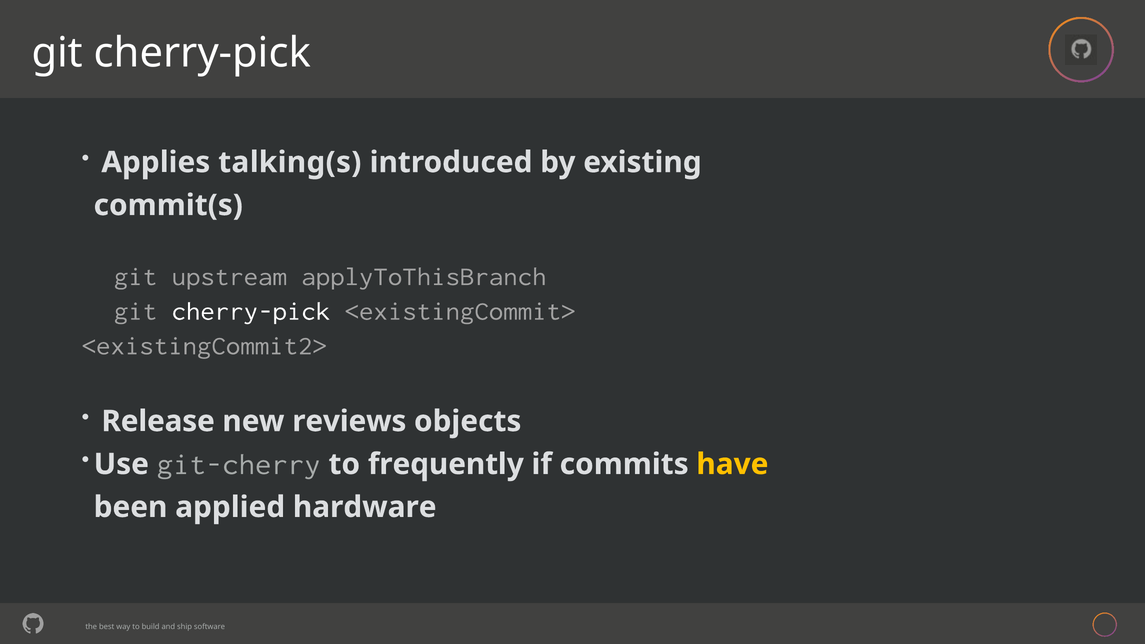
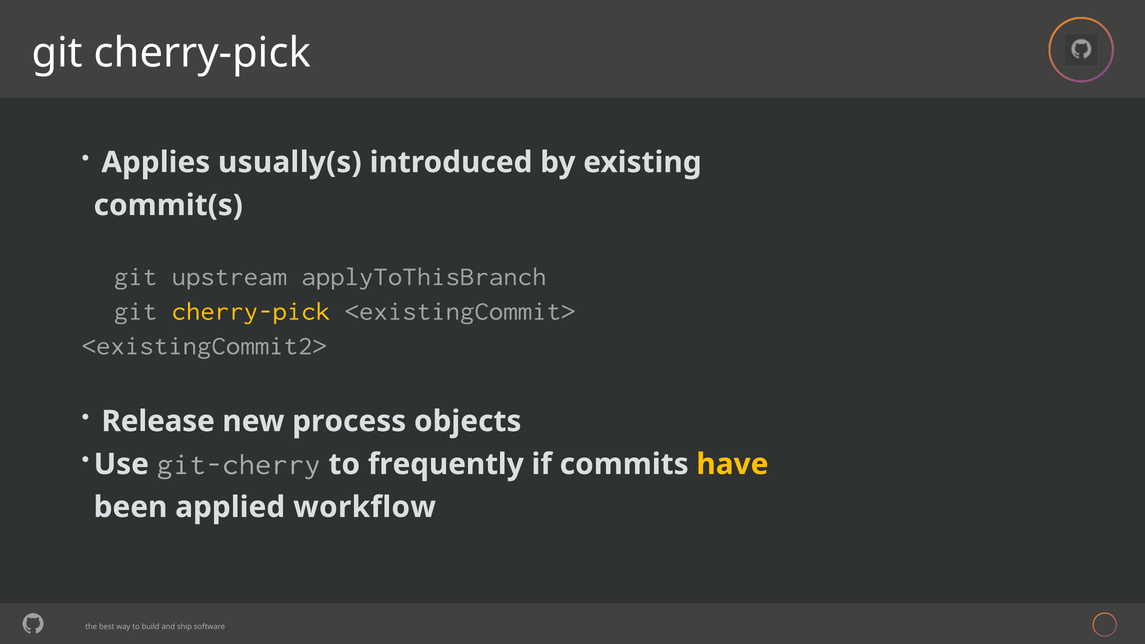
talking(s: talking(s -> usually(s (290, 162)
cherry-pick colour: white -> yellow (251, 311)
reviews: reviews -> process (349, 421)
hardware: hardware -> workflow (365, 507)
